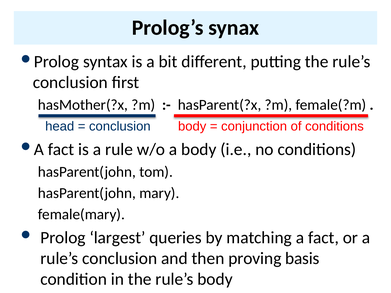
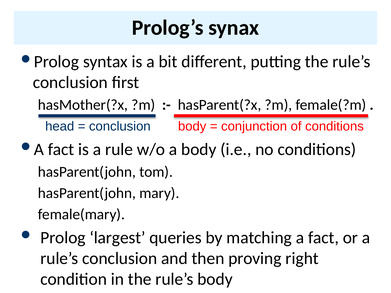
basis: basis -> right (302, 259)
